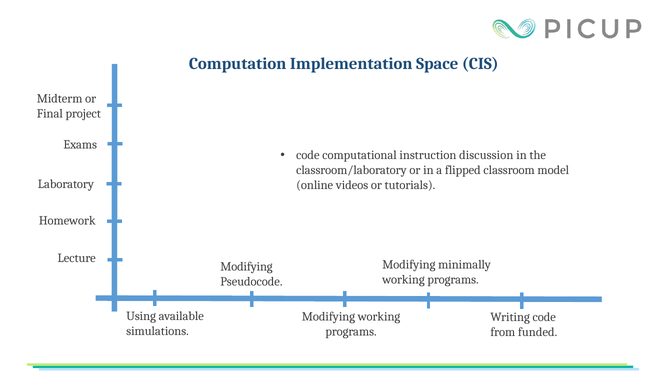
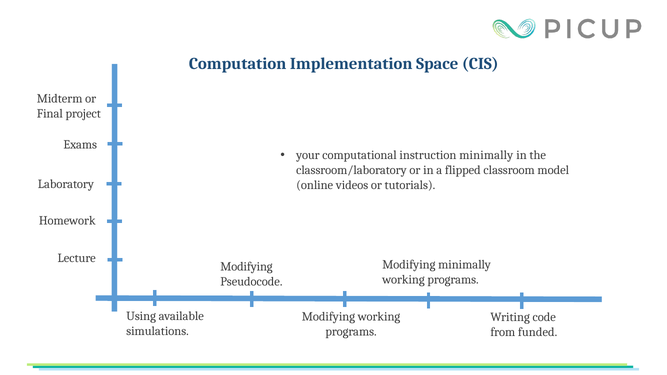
code: code -> your (308, 155)
instruction discussion: discussion -> minimally (486, 155)
